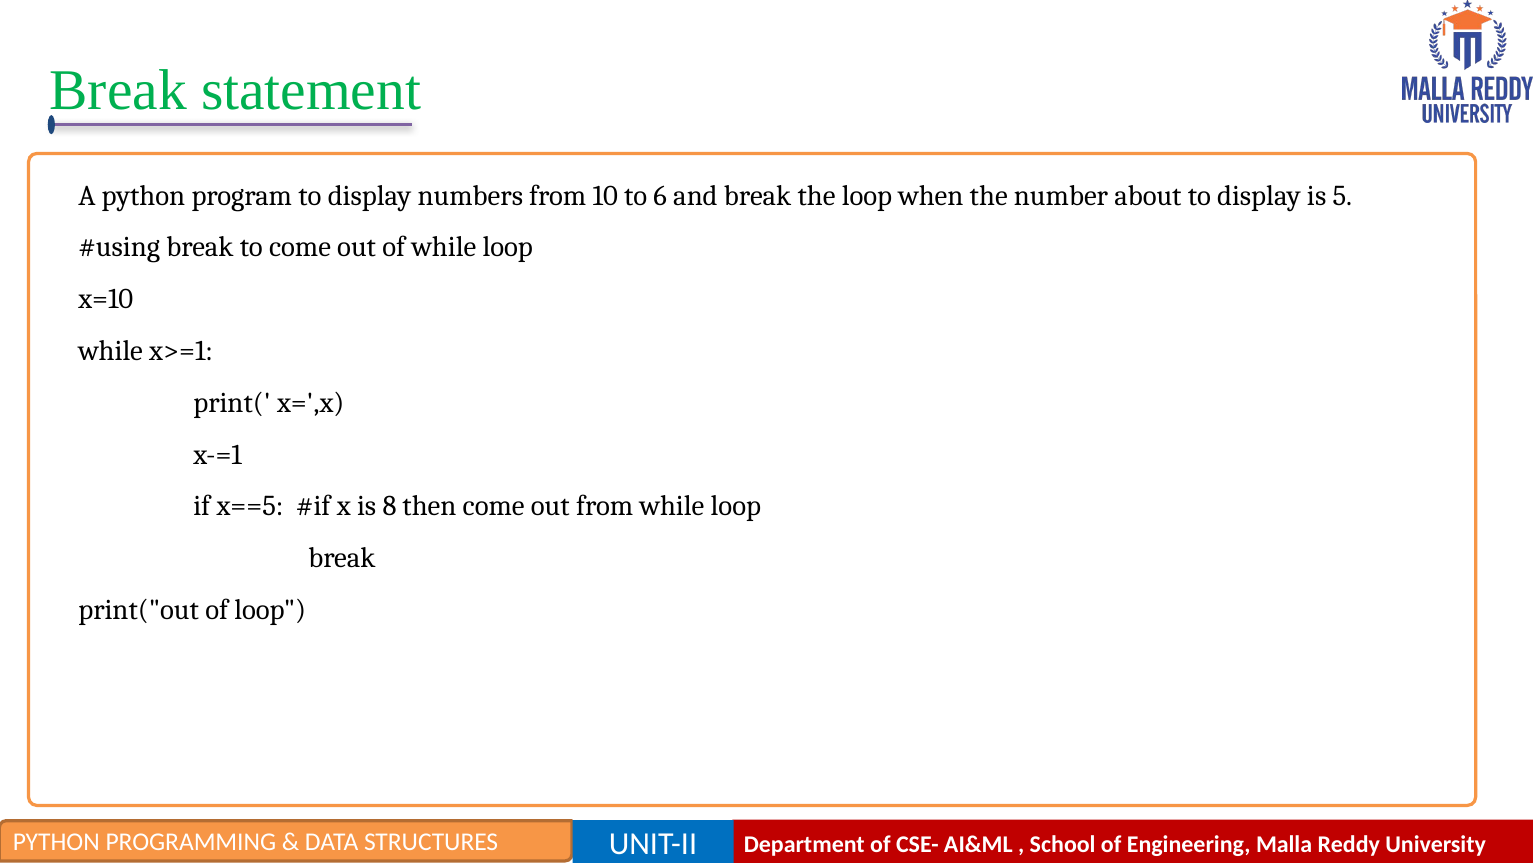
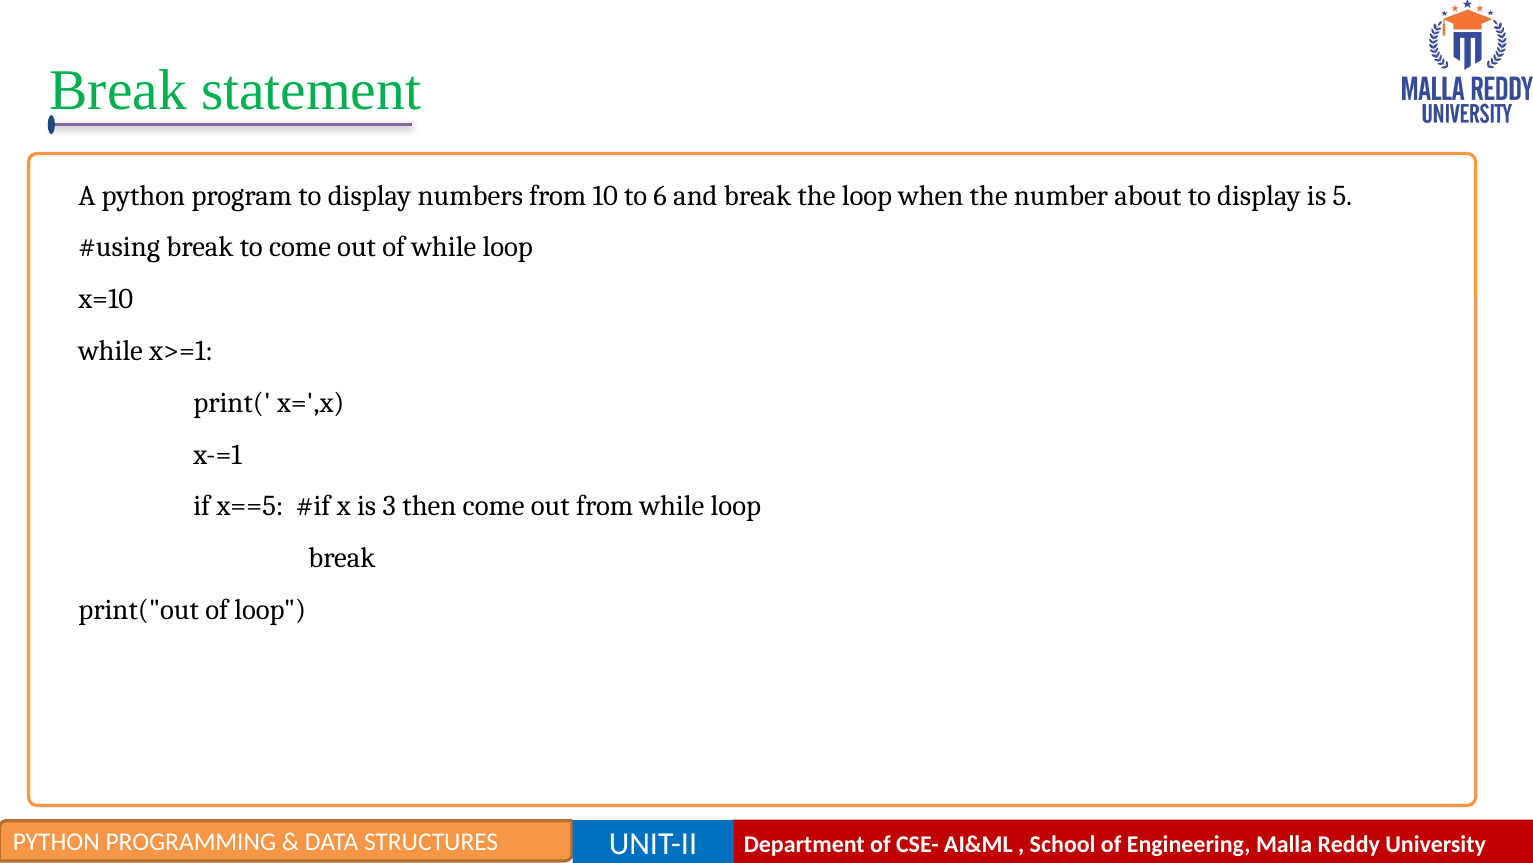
8: 8 -> 3 (389, 506)
